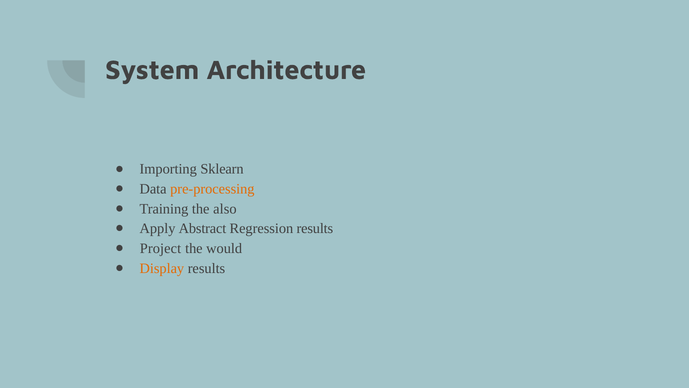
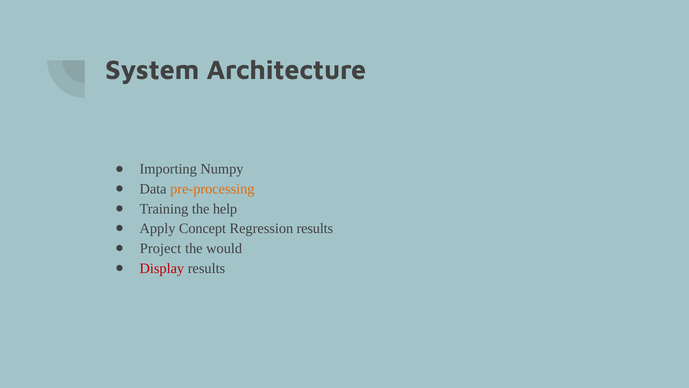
Sklearn: Sklearn -> Numpy (222, 169)
also: also -> help (225, 209)
Abstract: Abstract -> Concept (202, 228)
Display colour: orange -> red (162, 268)
